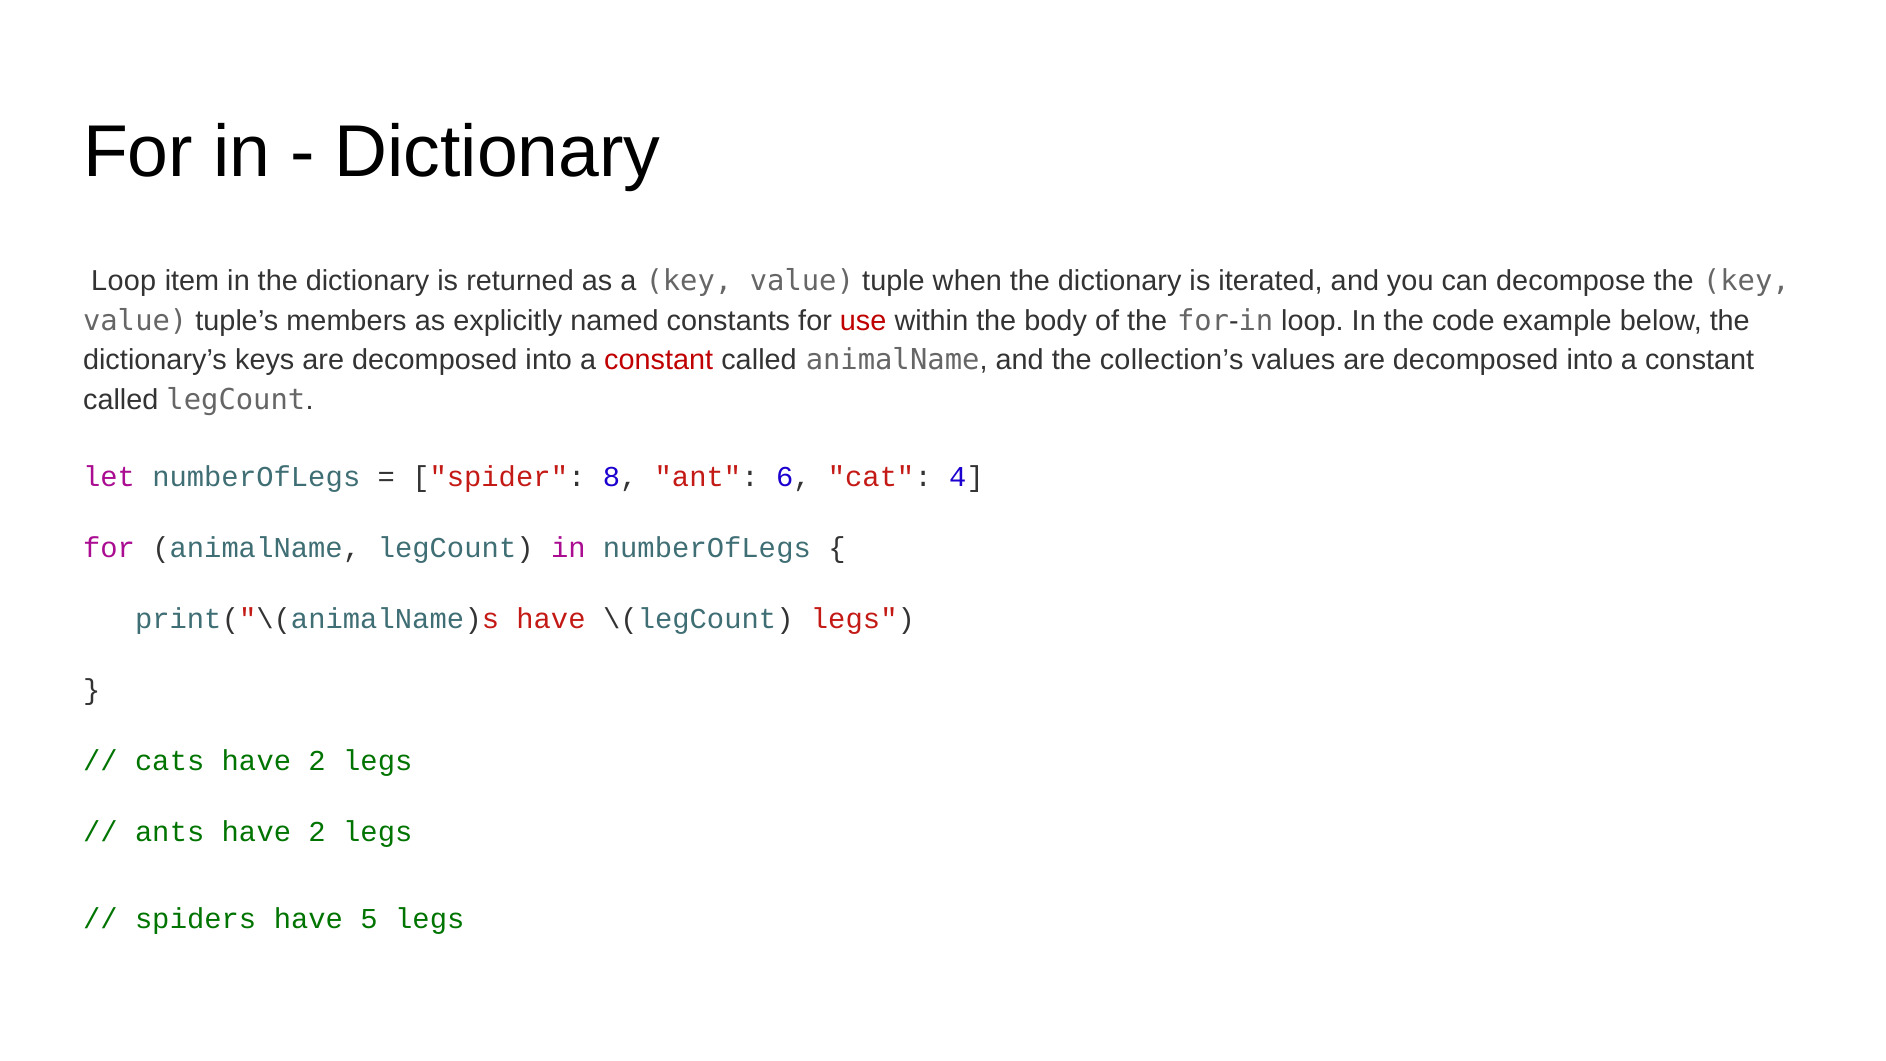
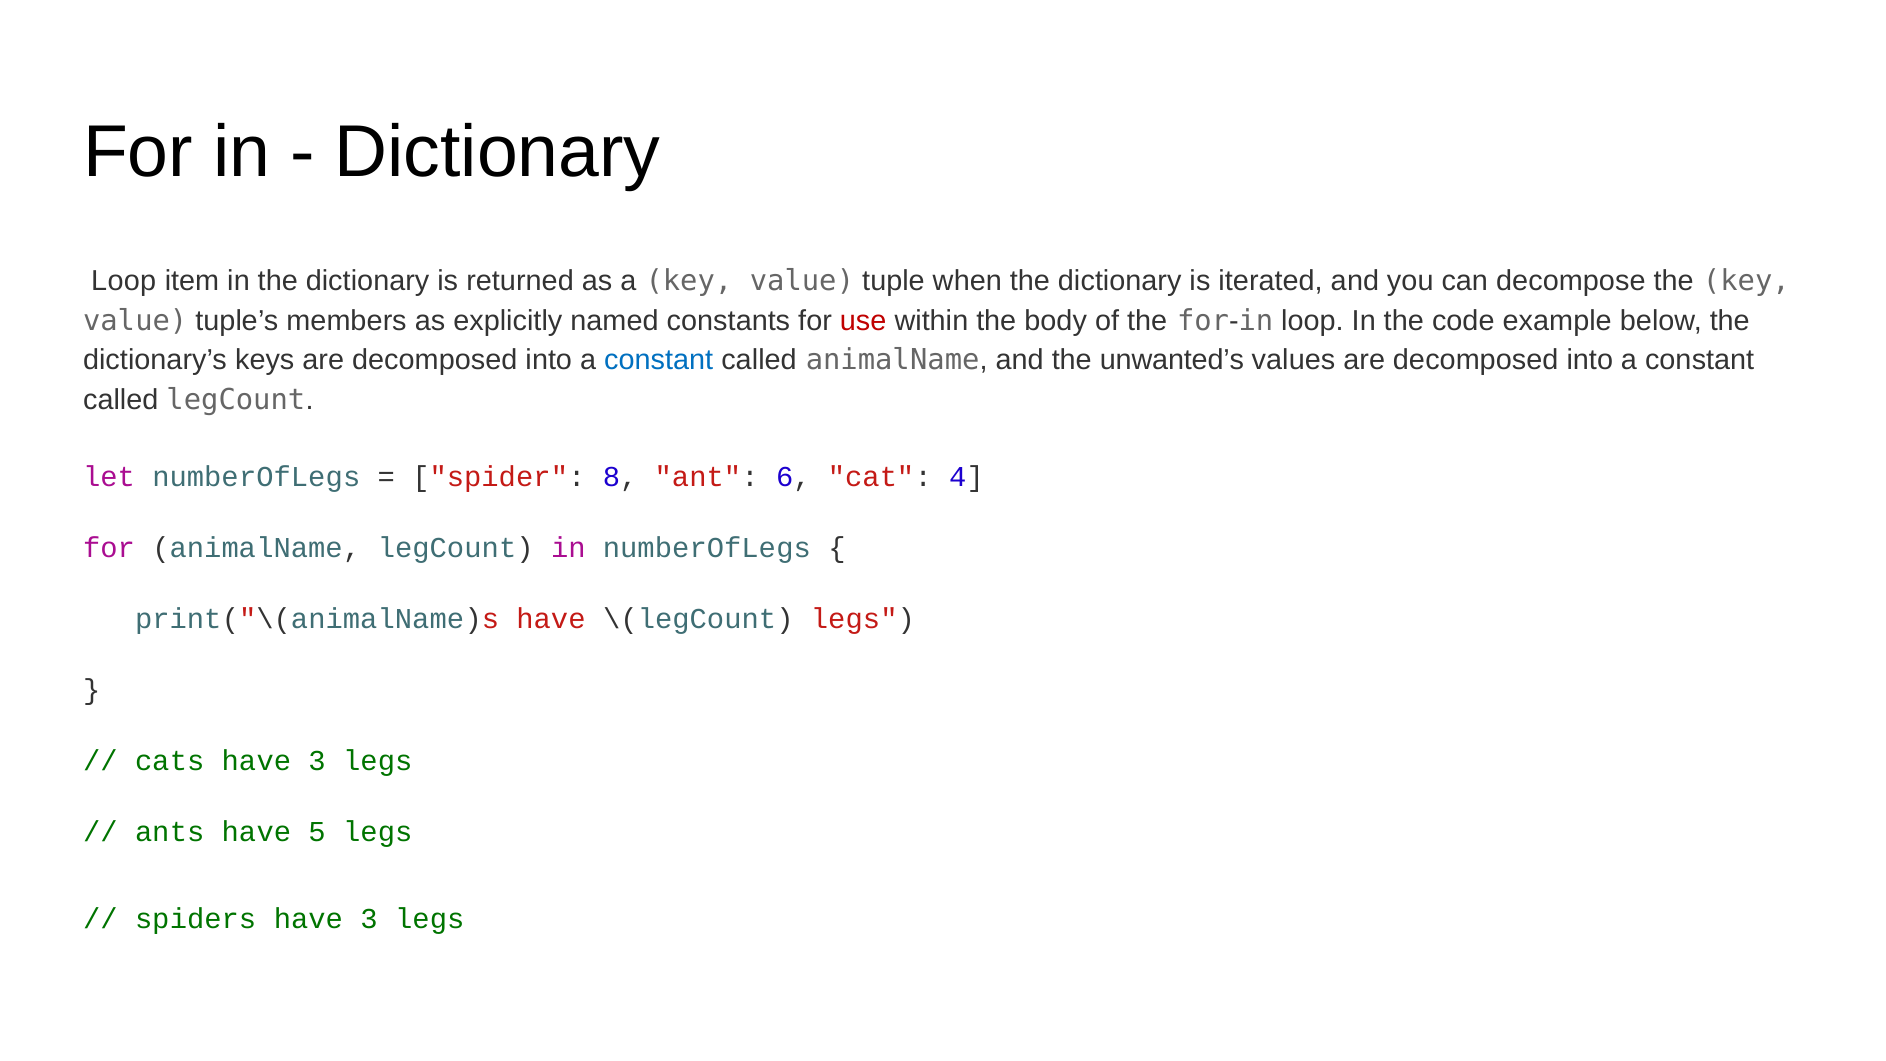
constant colour: red -> blue (659, 360)
collection’s: collection’s -> unwanted’s (1172, 360)
cats have 2: 2 -> 3 (317, 761)
ants have 2: 2 -> 5 (317, 832)
spiders have 5: 5 -> 3 (369, 919)
